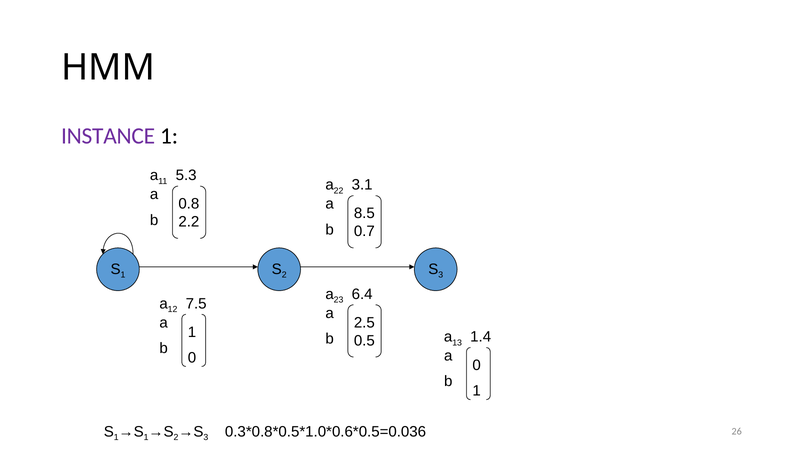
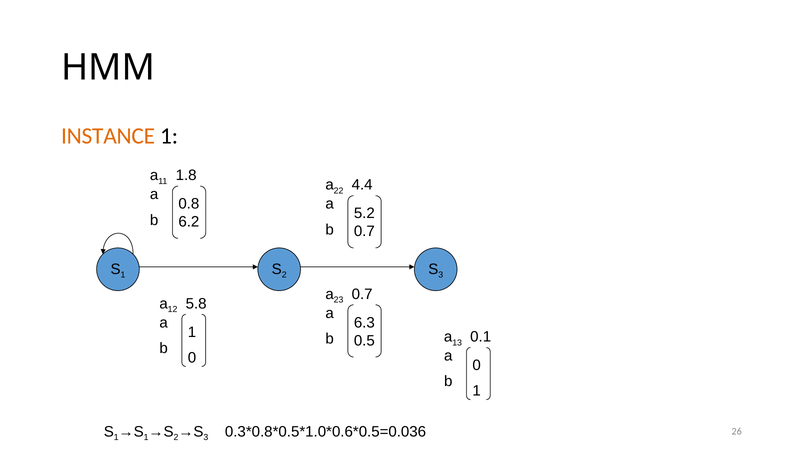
INSTANCE colour: purple -> orange (108, 136)
5.3: 5.3 -> 1.8 (186, 175)
3.1: 3.1 -> 4.4 (362, 185)
8.5: 8.5 -> 5.2 (364, 213)
2.2: 2.2 -> 6.2 (189, 222)
6.4: 6.4 -> 0.7 (362, 294)
7.5: 7.5 -> 5.8 (196, 303)
2.5: 2.5 -> 6.3 (364, 322)
1.4: 1.4 -> 0.1 (481, 337)
